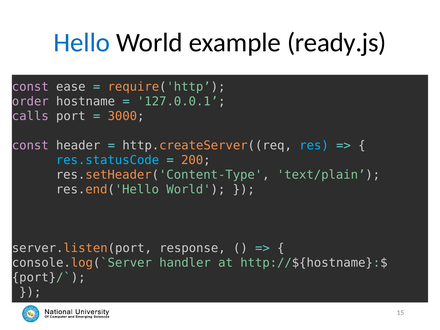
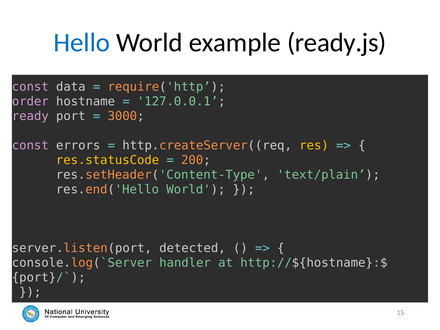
ease: ease -> data (71, 87)
calls: calls -> ready (30, 116)
header: header -> errors (78, 145)
res colour: light blue -> yellow (314, 145)
res.statusCode colour: light blue -> yellow (108, 160)
response: response -> detected (192, 248)
